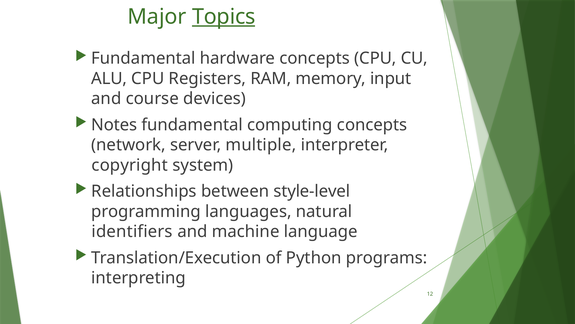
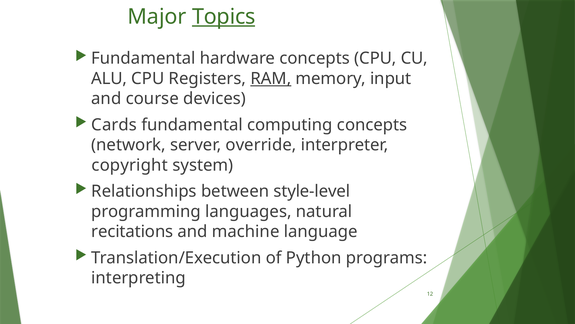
RAM underline: none -> present (271, 78)
Notes: Notes -> Cards (114, 125)
multiple: multiple -> override (261, 145)
identifiers: identifiers -> recitations (132, 231)
